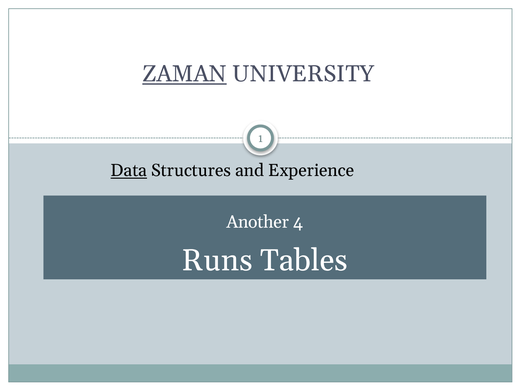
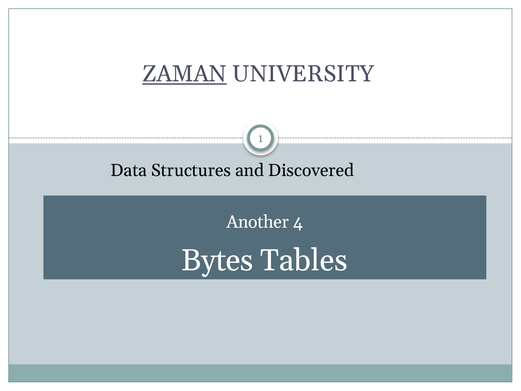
Data underline: present -> none (129, 170)
Experience: Experience -> Discovered (311, 170)
Runs: Runs -> Bytes (217, 260)
